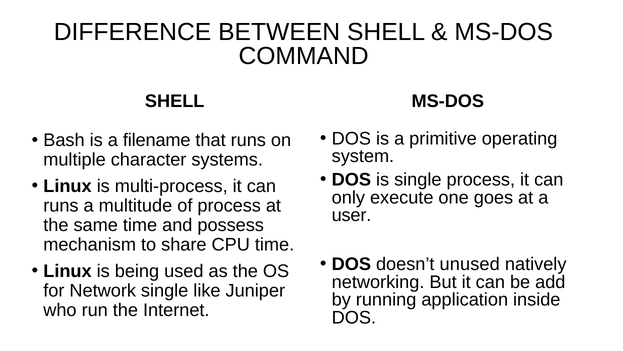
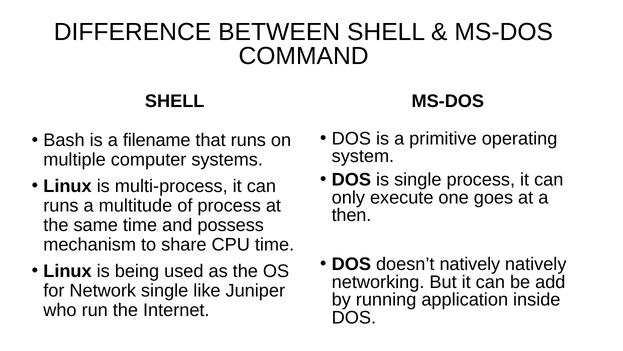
character: character -> computer (149, 160)
user: user -> then (351, 215)
doesn’t unused: unused -> natively (470, 264)
